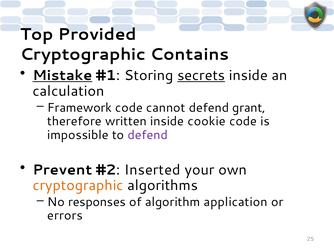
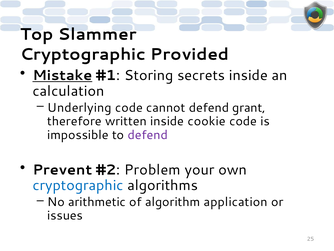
Provided: Provided -> Slammer (97, 34)
Contains: Contains -> Provided (190, 54)
secrets underline: present -> none (201, 75)
Framework: Framework -> Underlying (79, 108)
Inserted: Inserted -> Problem (152, 169)
cryptographic colour: orange -> blue (78, 185)
responses: responses -> arithmetic (97, 202)
errors: errors -> issues (65, 215)
